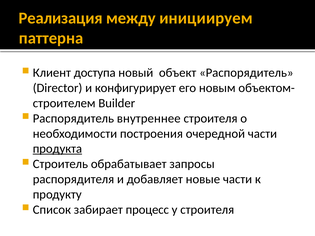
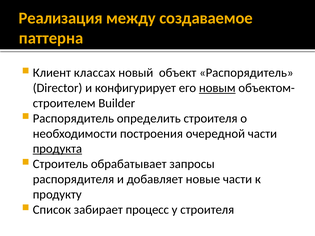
инициируем: инициируем -> создаваемое (206, 18)
доступа: доступа -> классах (95, 73)
новым underline: none -> present (217, 88)
внутреннее: внутреннее -> определить (149, 118)
